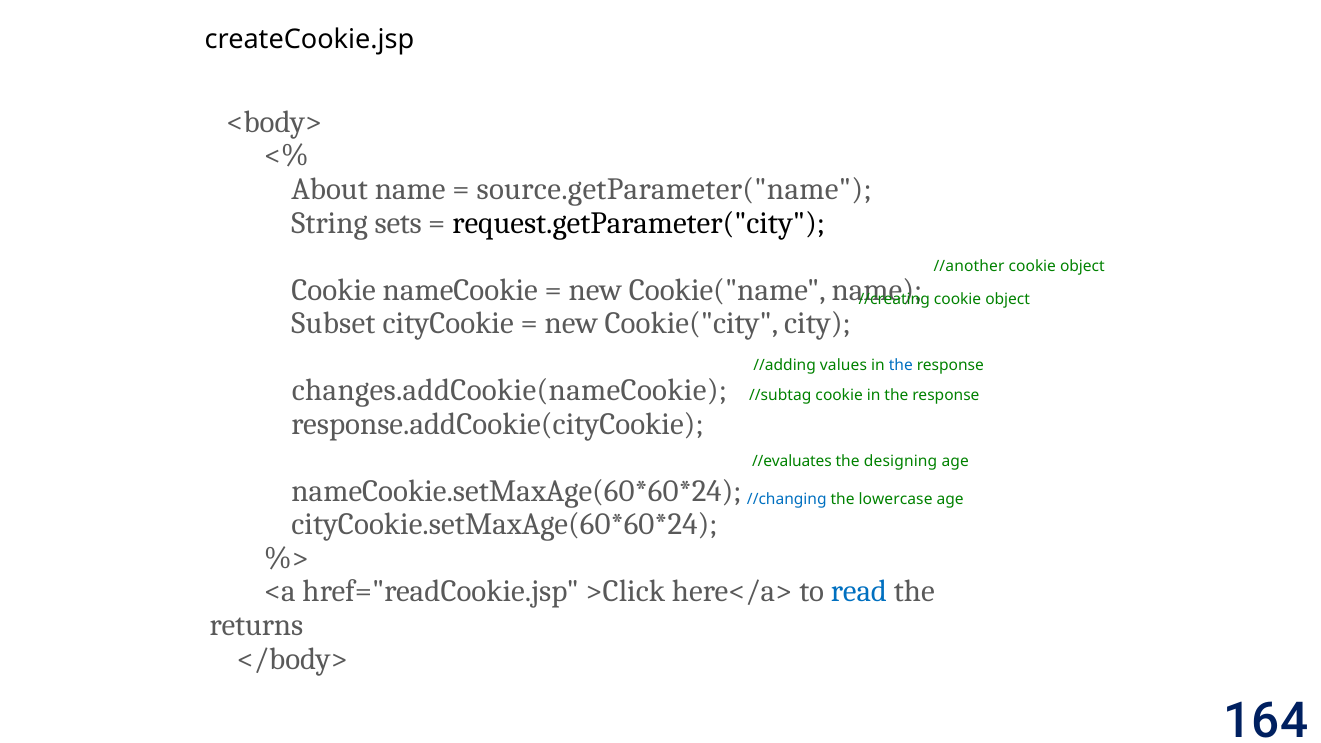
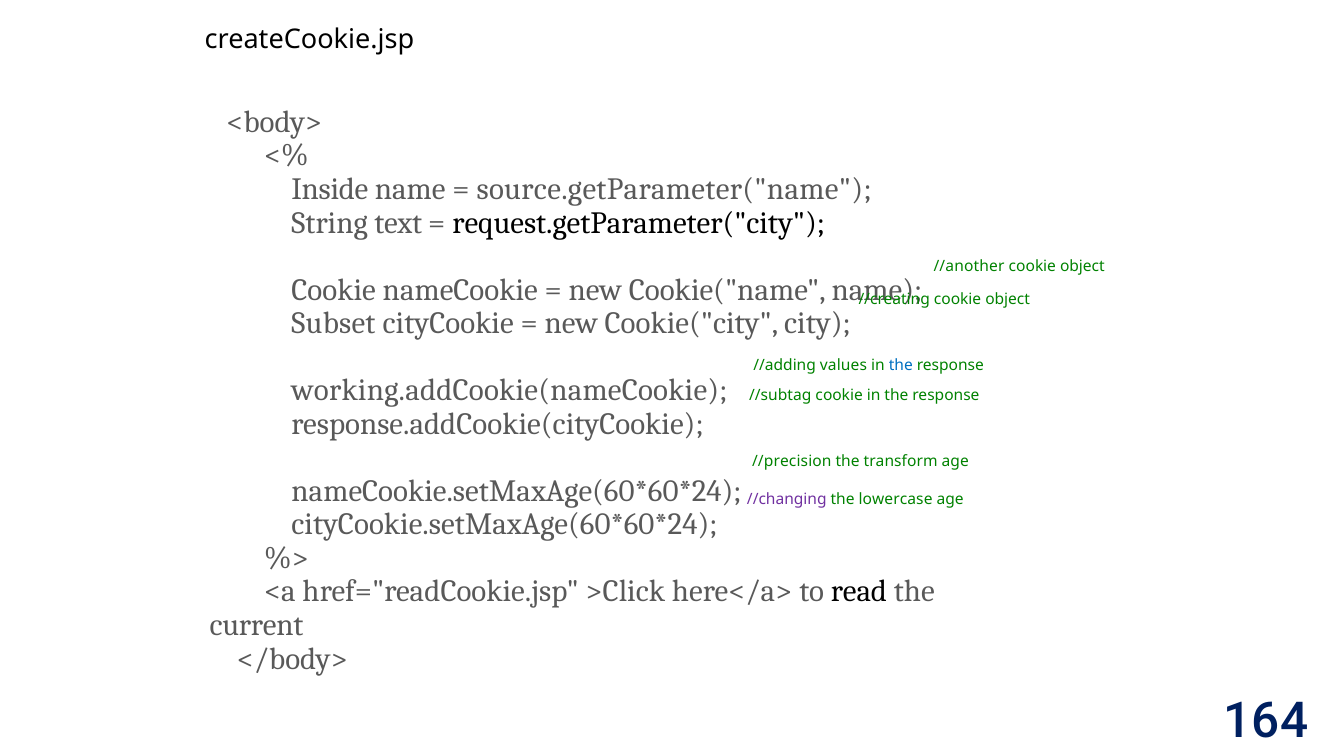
About: About -> Inside (330, 189)
sets: sets -> text (398, 223)
changes.addCookie(nameCookie: changes.addCookie(nameCookie -> working.addCookie(nameCookie (510, 391)
//evaluates: //evaluates -> //precision (792, 461)
designing: designing -> transform (901, 461)
//changing colour: blue -> purple (787, 499)
read colour: blue -> black (859, 592)
returns: returns -> current (256, 625)
